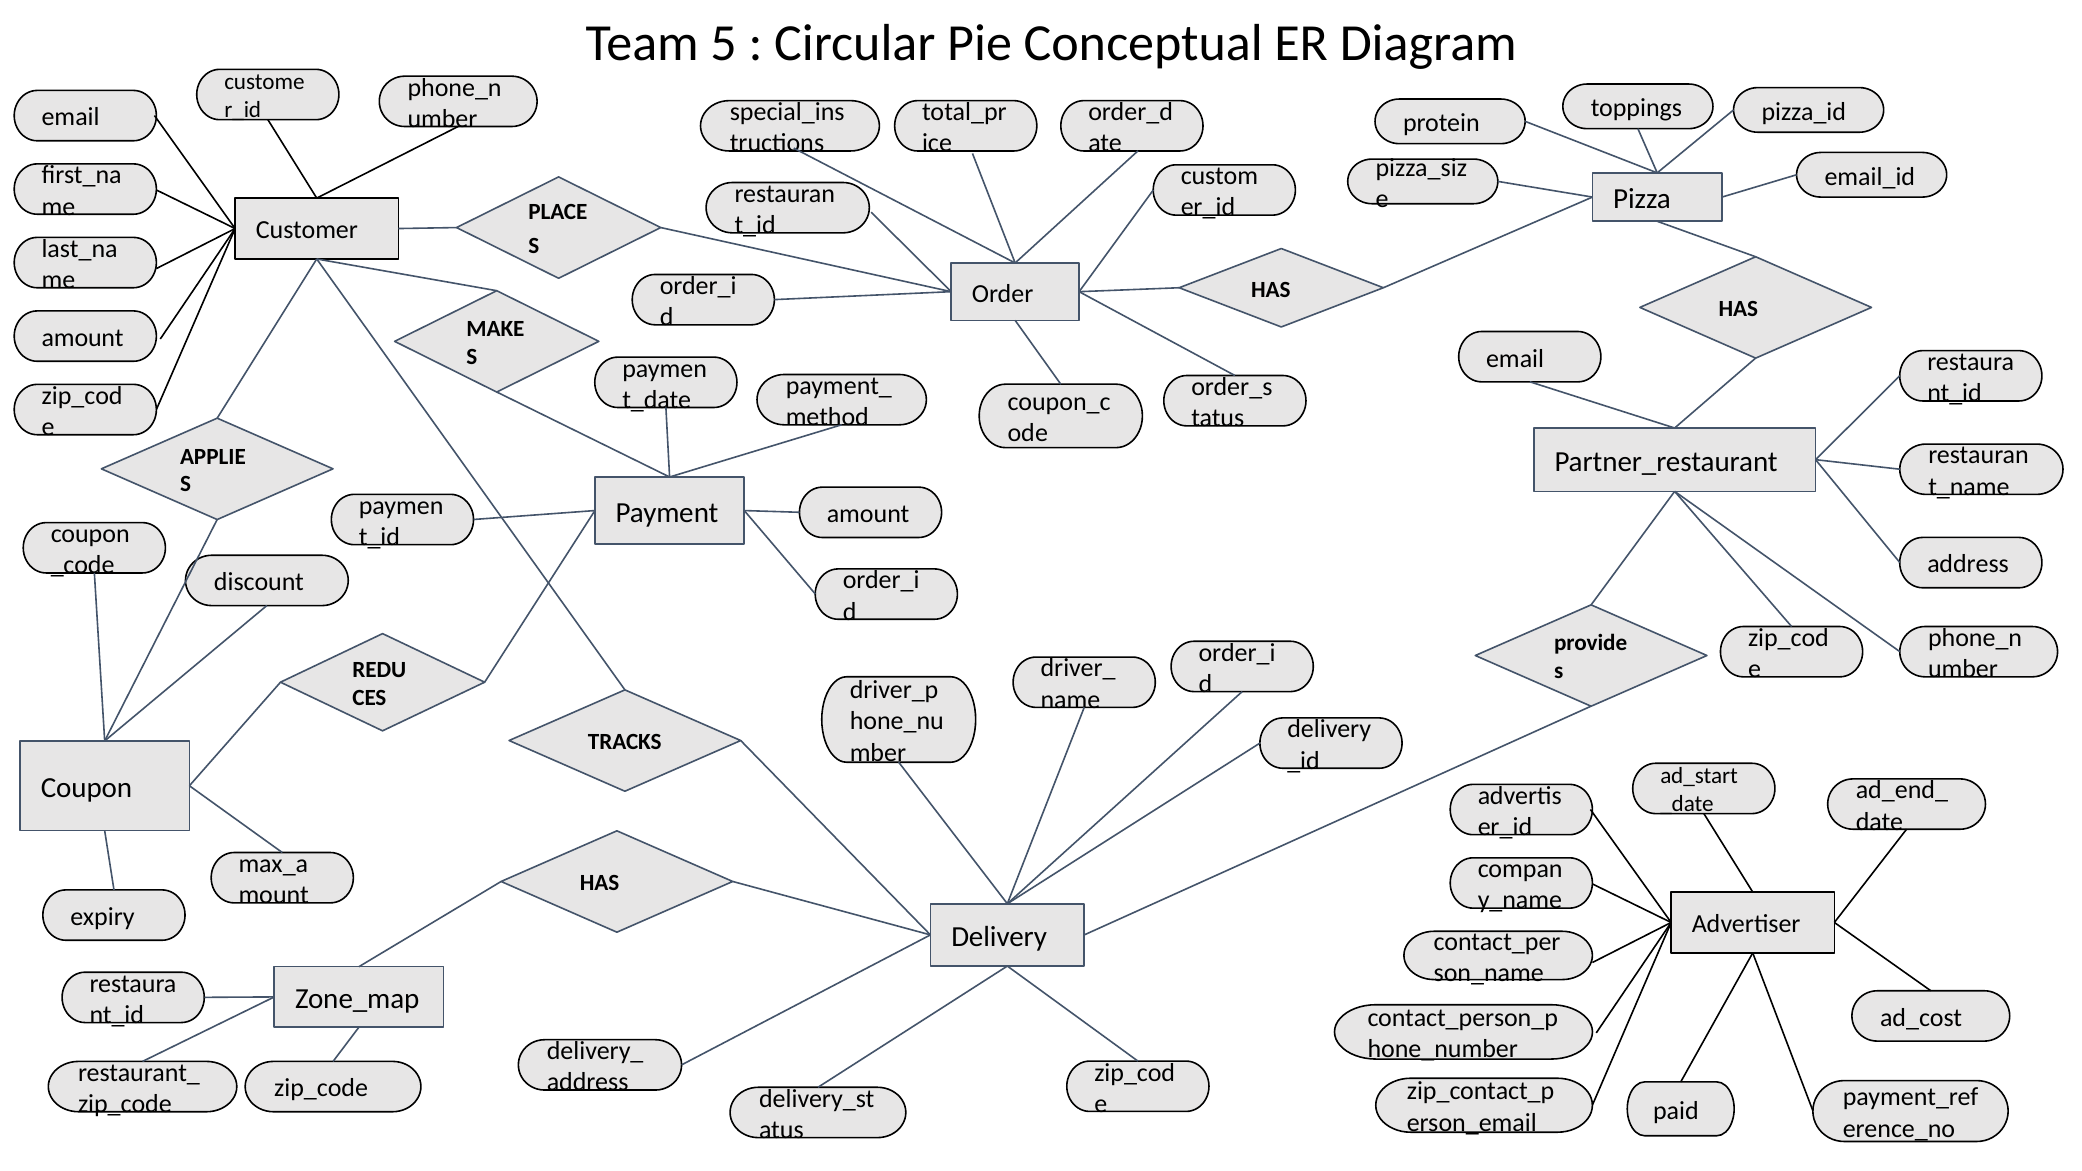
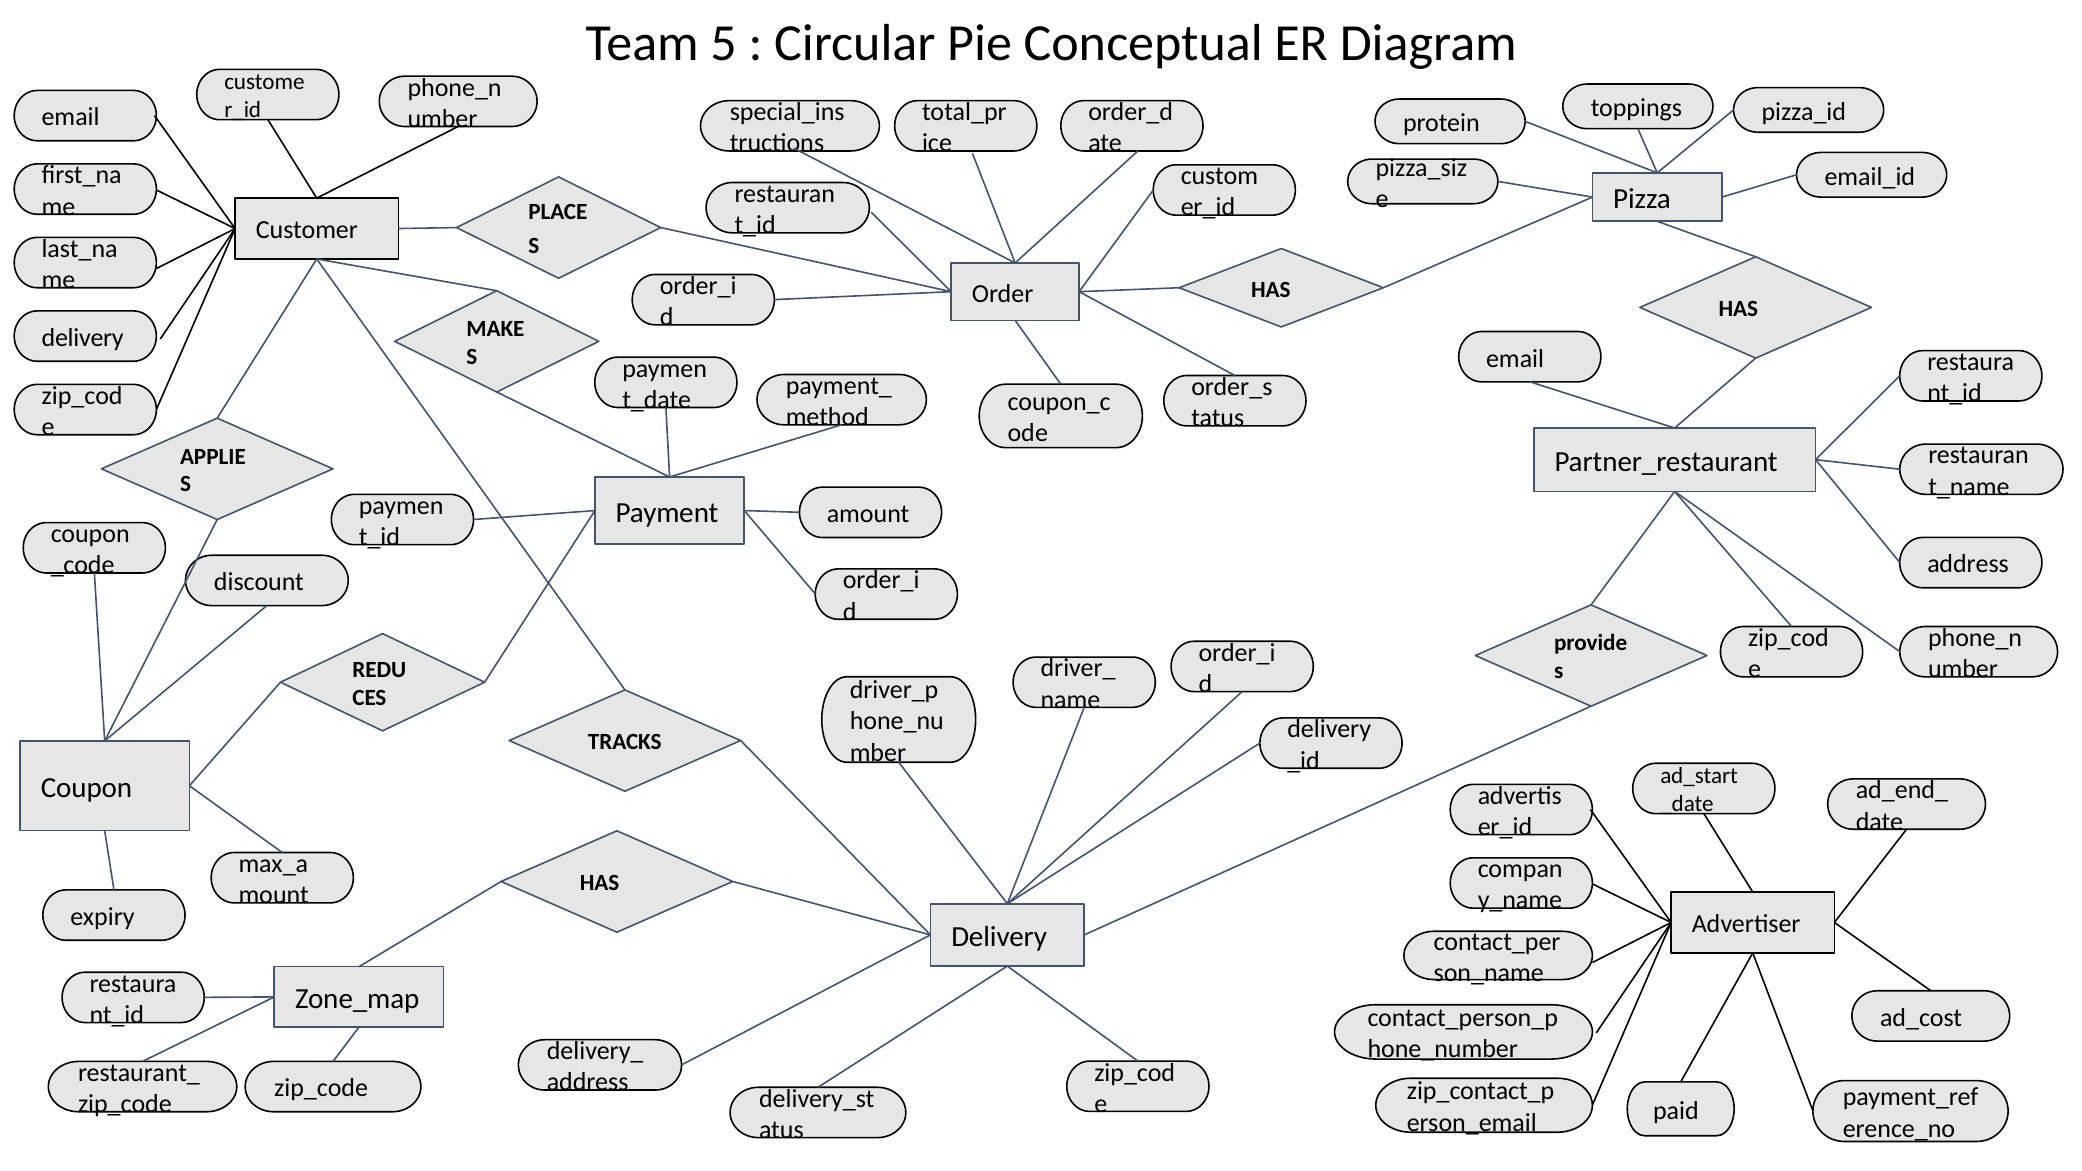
amount: amount -> delivery (83, 338)
